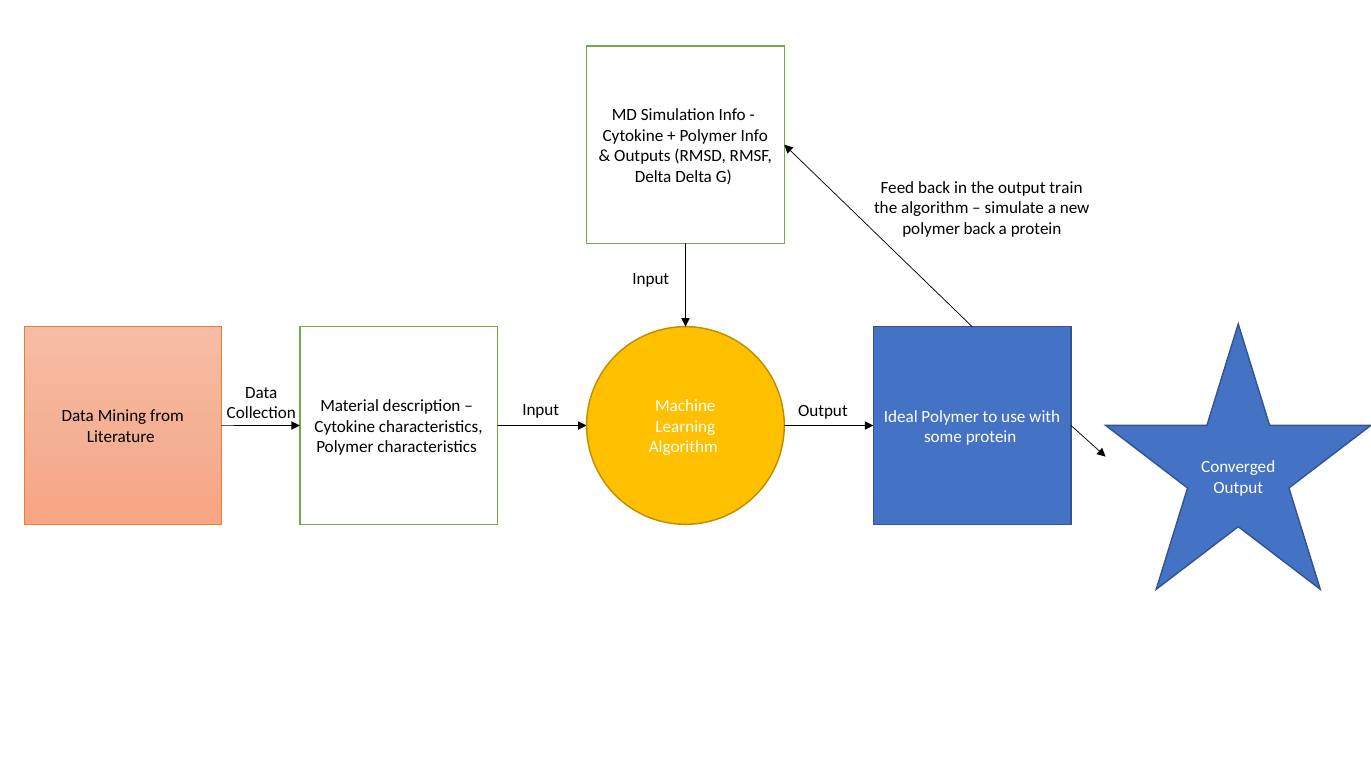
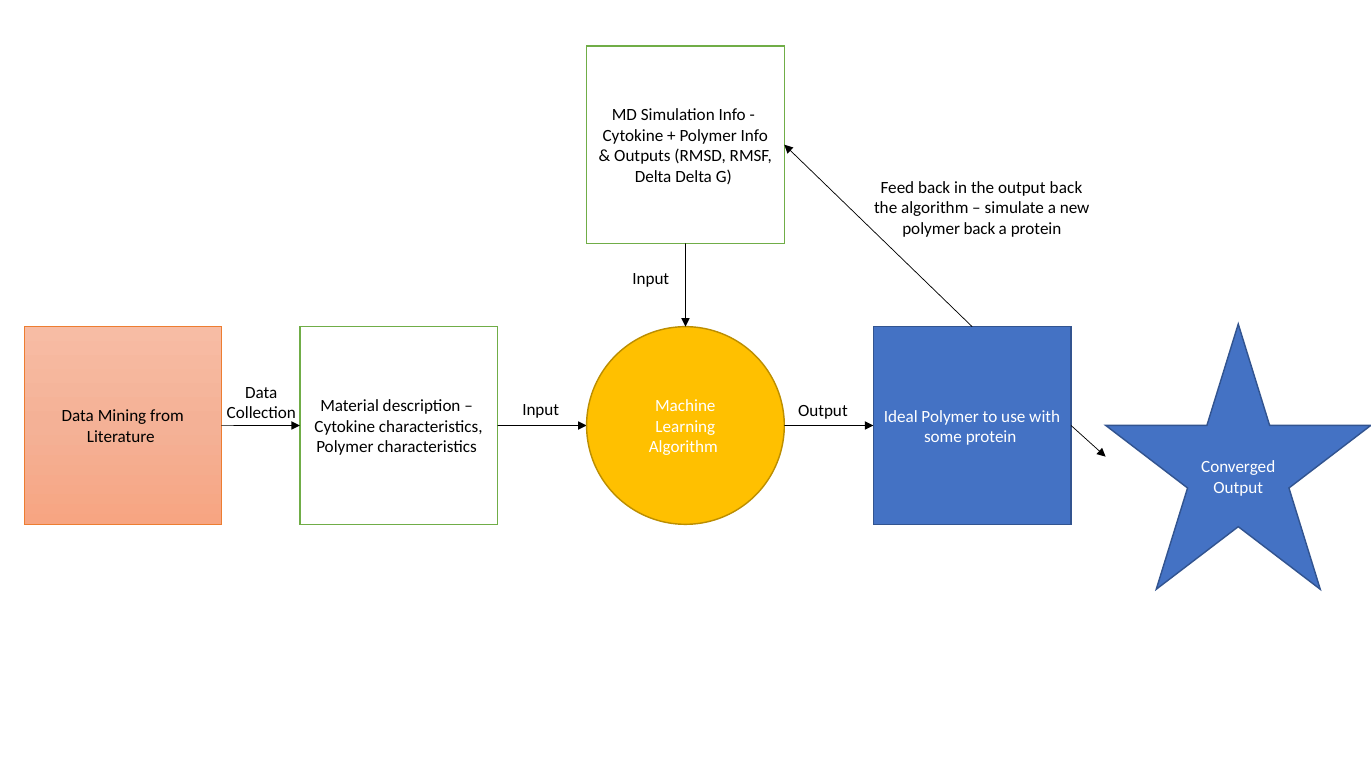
output train: train -> back (1066, 187)
